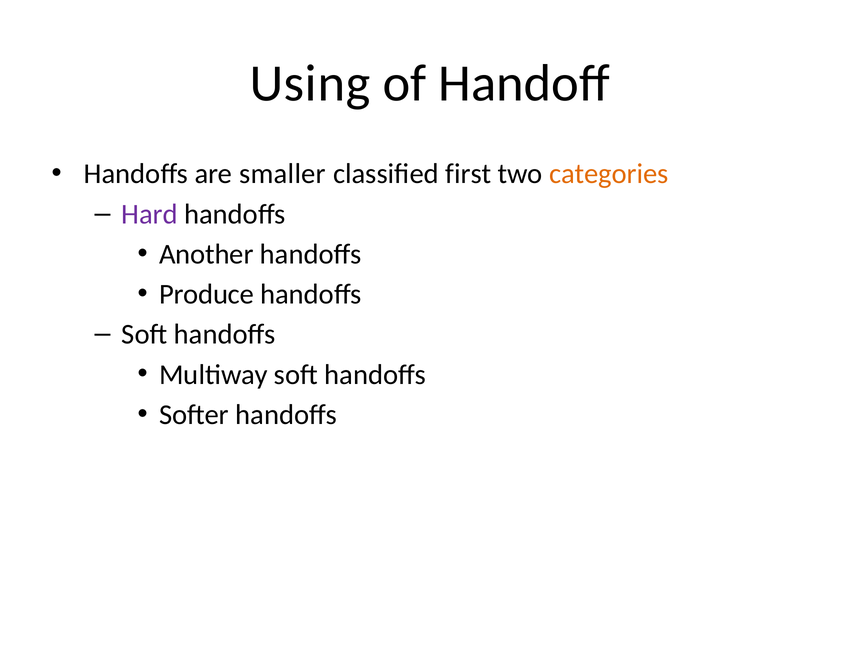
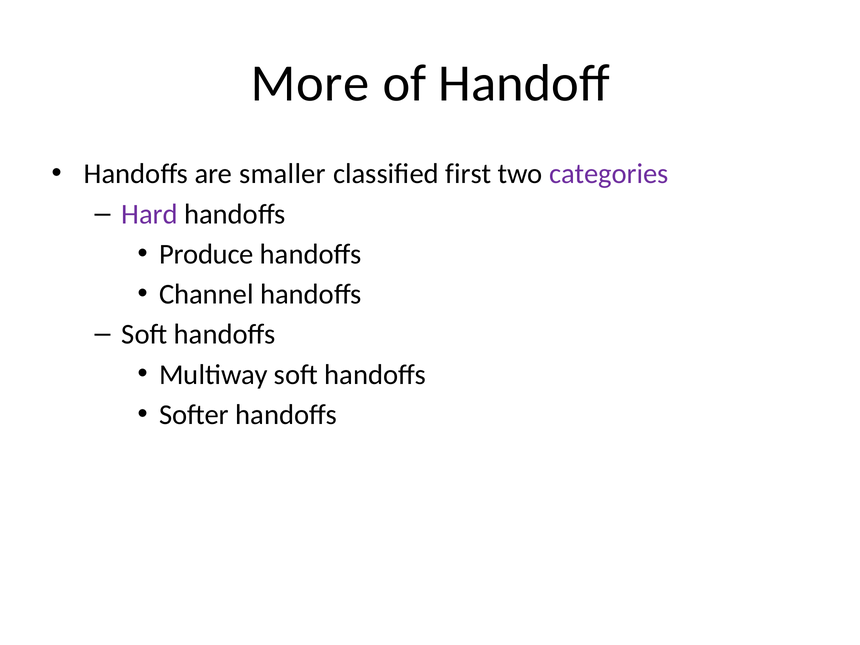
Using: Using -> More (310, 83)
categories colour: orange -> purple (609, 174)
Another: Another -> Produce (206, 254)
Produce: Produce -> Channel (206, 294)
